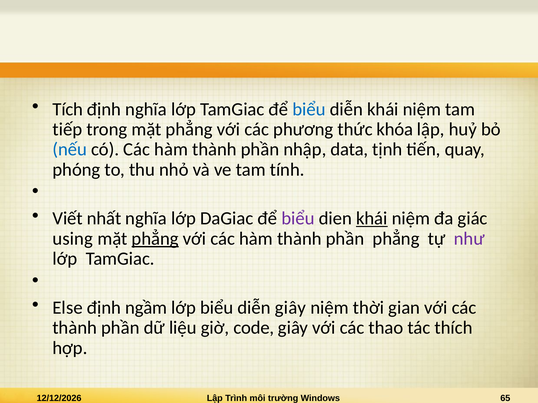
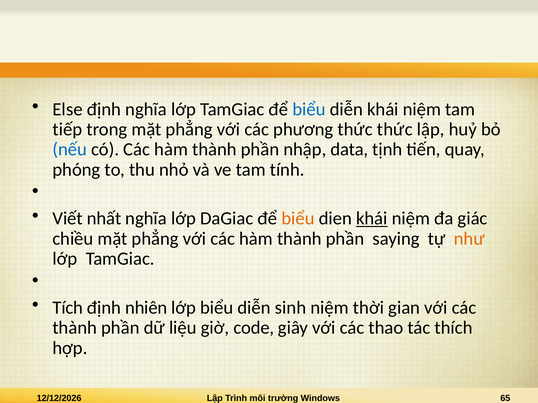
Tích: Tích -> Else (68, 109)
thức khóa: khóa -> thức (395, 130)
biểu colour: purple -> orange (298, 219)
using: using -> chiều (73, 239)
phẳng underline: present -> none (155, 239)
phần phẳng: phẳng -> saying (396, 239)
như colour: purple -> orange (469, 239)
Else: Else -> Tích (68, 308)
ngầm: ngầm -> nhiên (146, 308)
diễn giây: giây -> sinh (291, 308)
